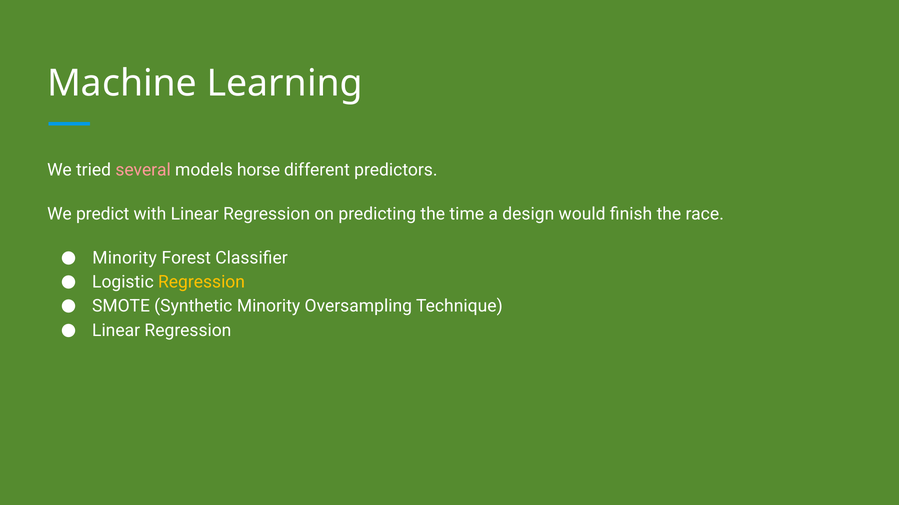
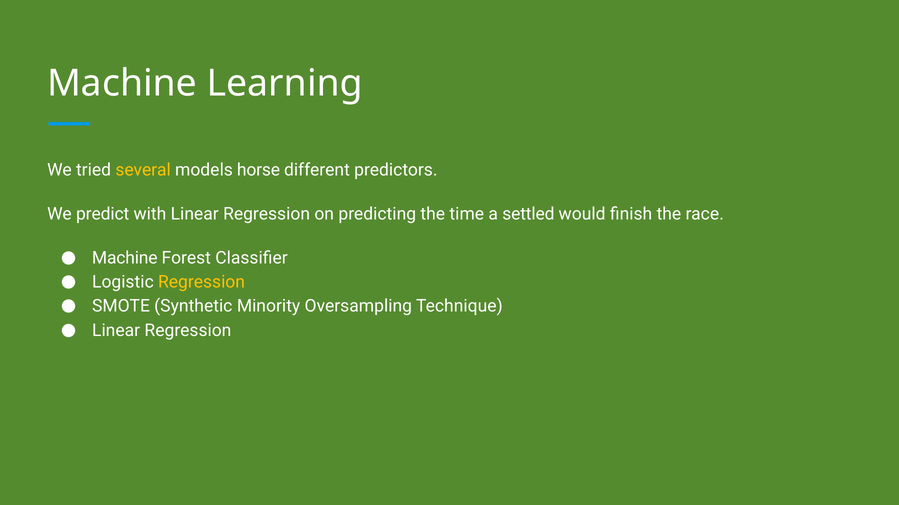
several colour: pink -> yellow (143, 170)
design: design -> settled (528, 214)
Minority: Minority -> Machine (125, 258)
